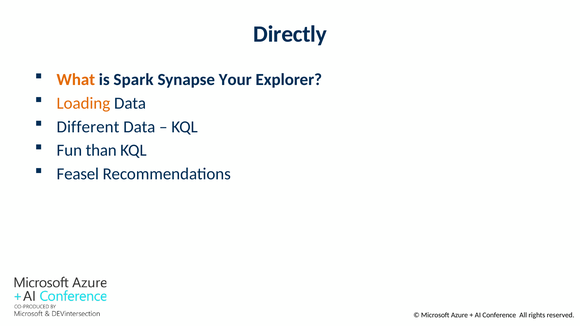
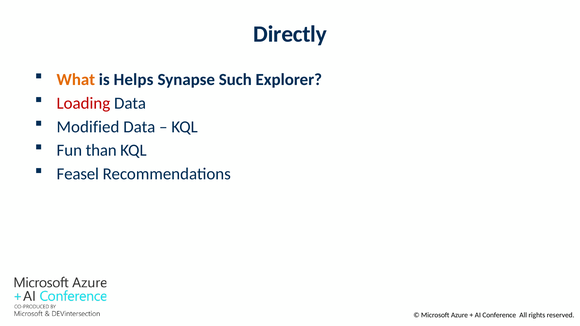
Spark: Spark -> Helps (134, 79)
Your: Your -> Such (235, 79)
Loading colour: orange -> red (83, 103)
Different: Different -> Modified (88, 127)
